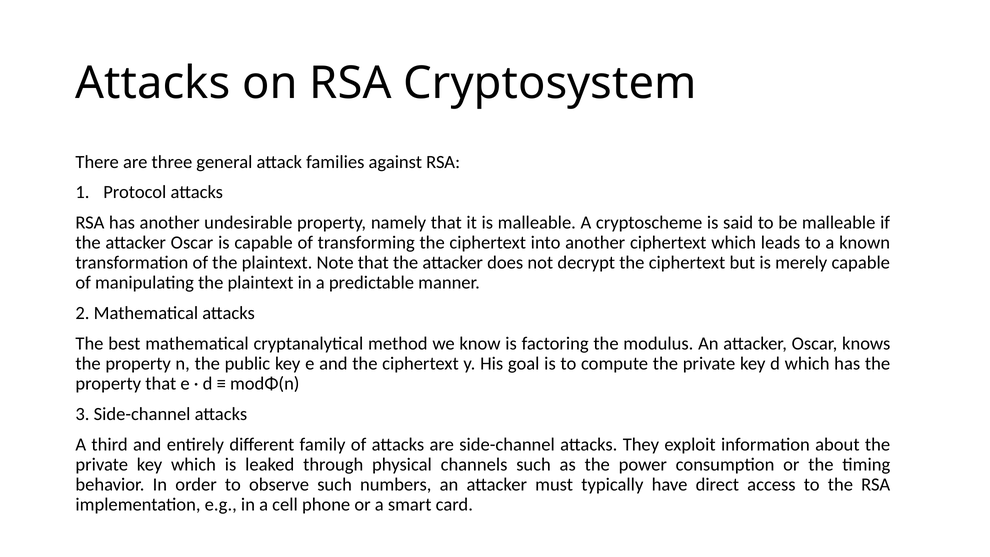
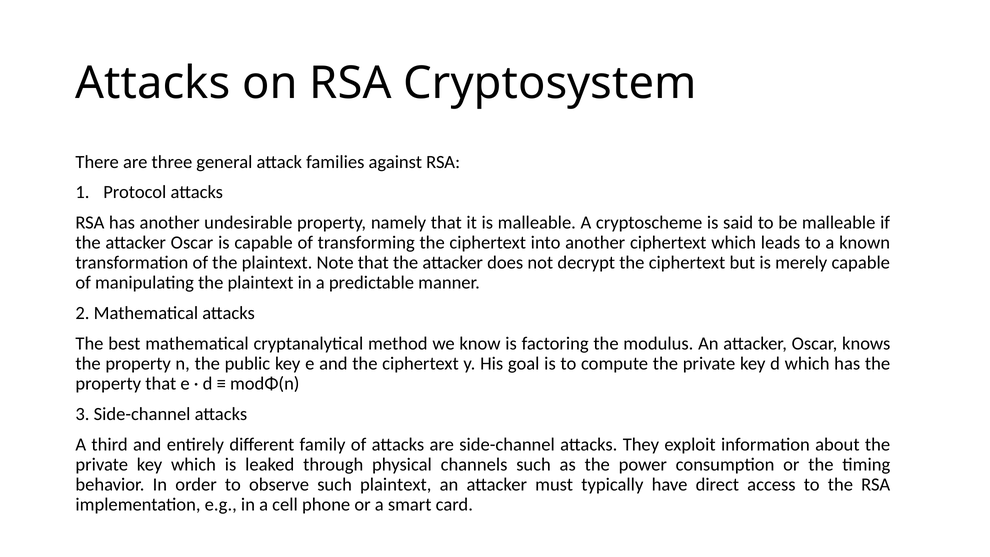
such numbers: numbers -> plaintext (396, 484)
